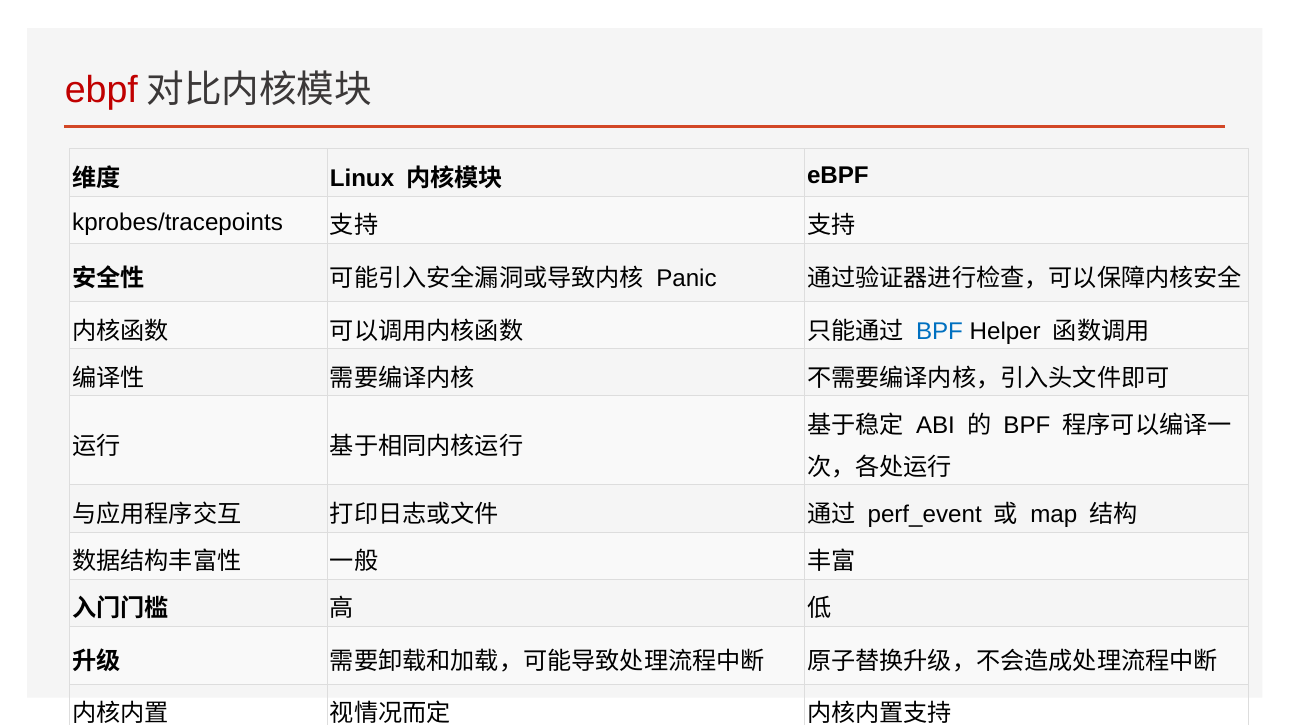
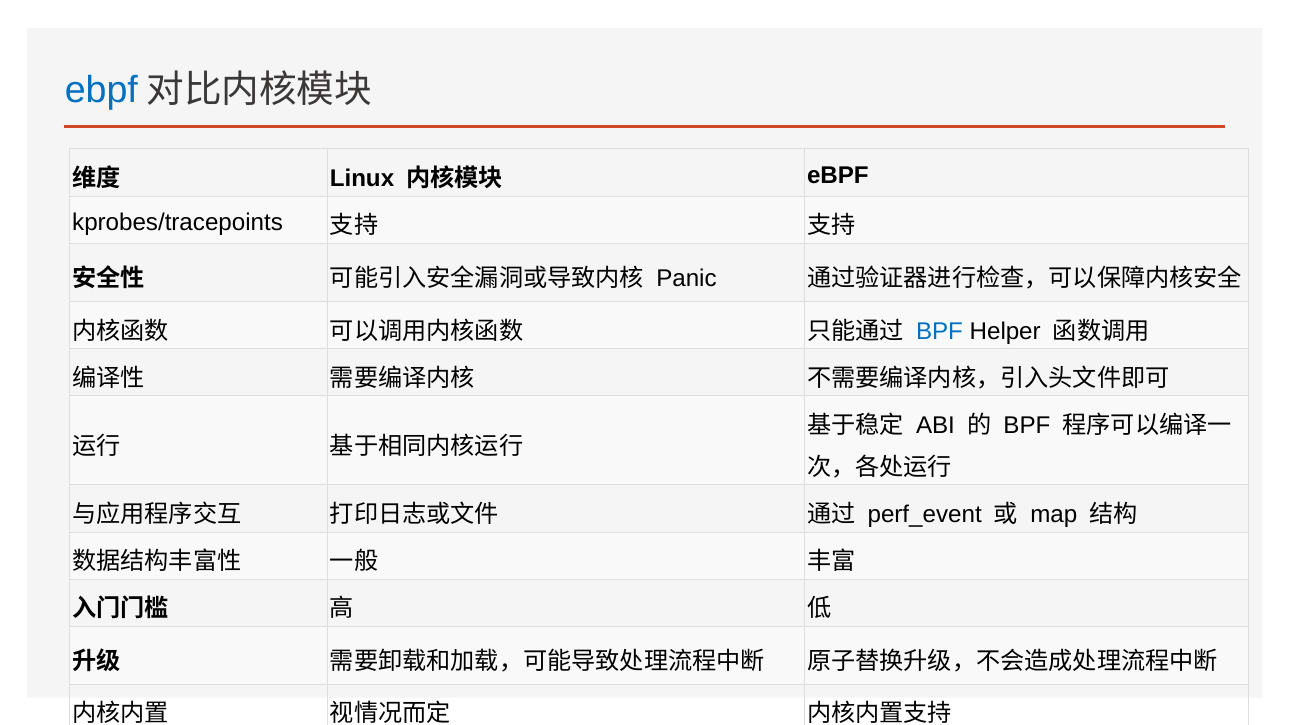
ebpf colour: red -> blue (101, 90)
